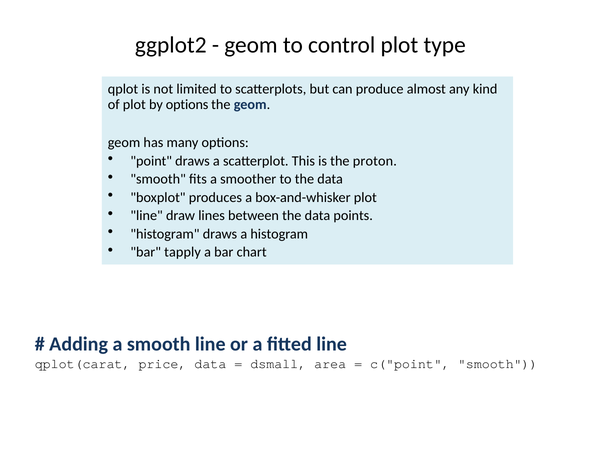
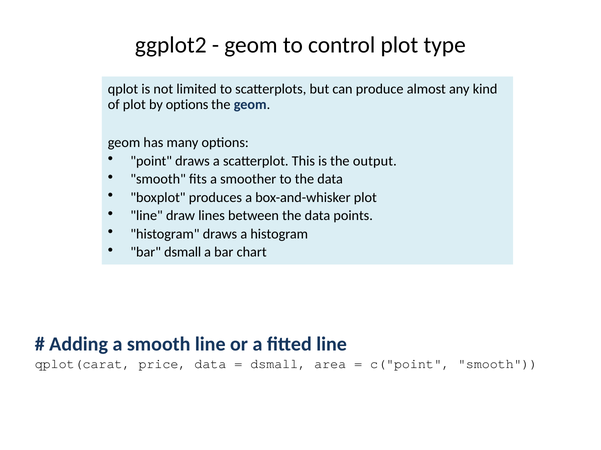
proton: proton -> output (375, 161)
bar tapply: tapply -> dsmall (183, 253)
